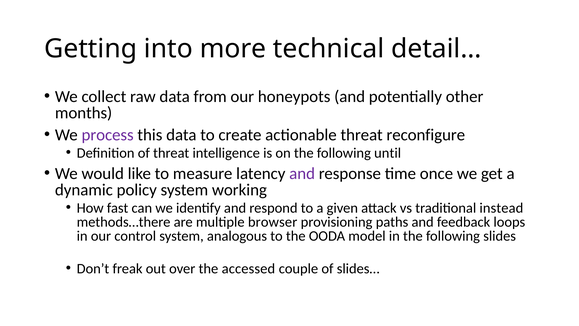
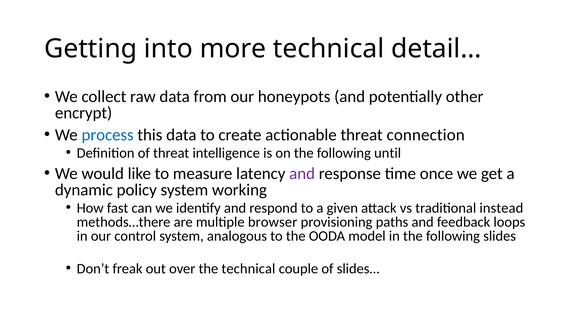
months: months -> encrypt (84, 113)
process colour: purple -> blue (108, 135)
reconfigure: reconfigure -> connection (426, 135)
the accessed: accessed -> technical (248, 268)
